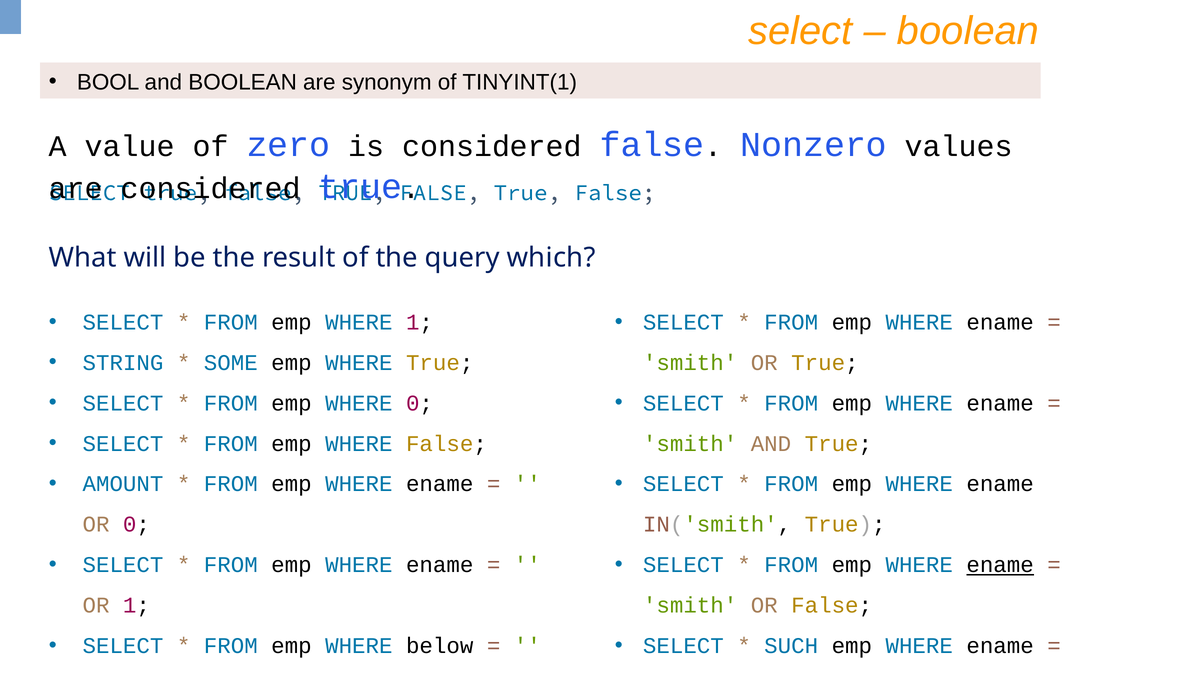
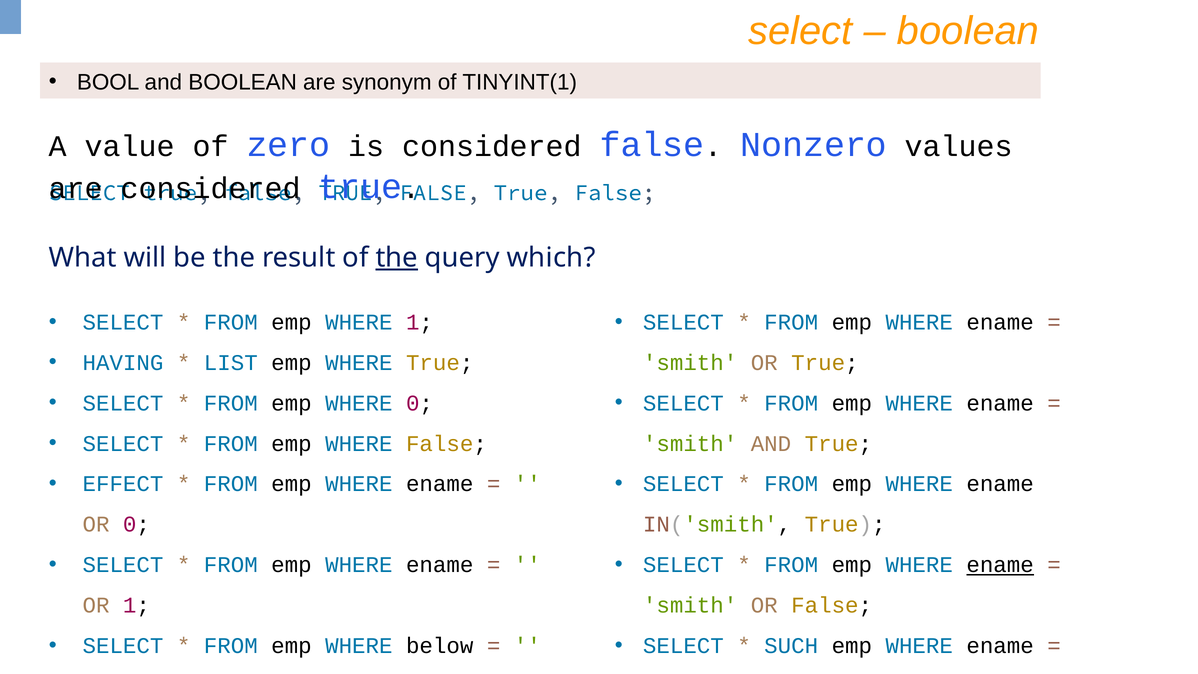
the underline: none -> present (397, 258)
STRING: STRING -> HAVING (123, 363)
SOME: SOME -> LIST (231, 363)
AMOUNT: AMOUNT -> EFFECT (123, 484)
